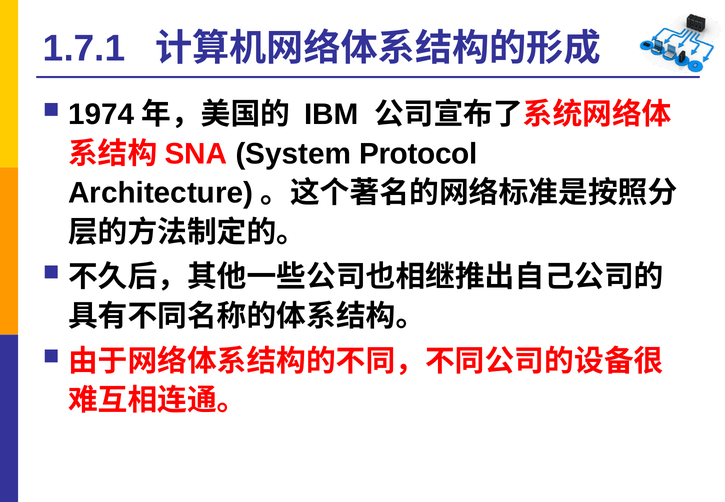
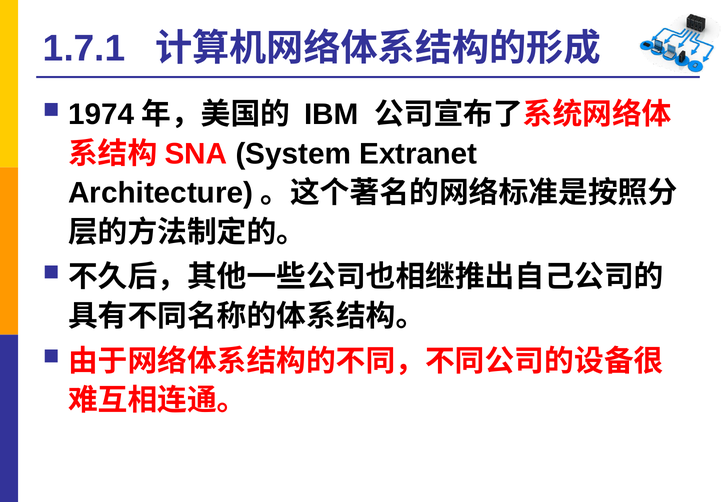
Protocol: Protocol -> Extranet (418, 154)
